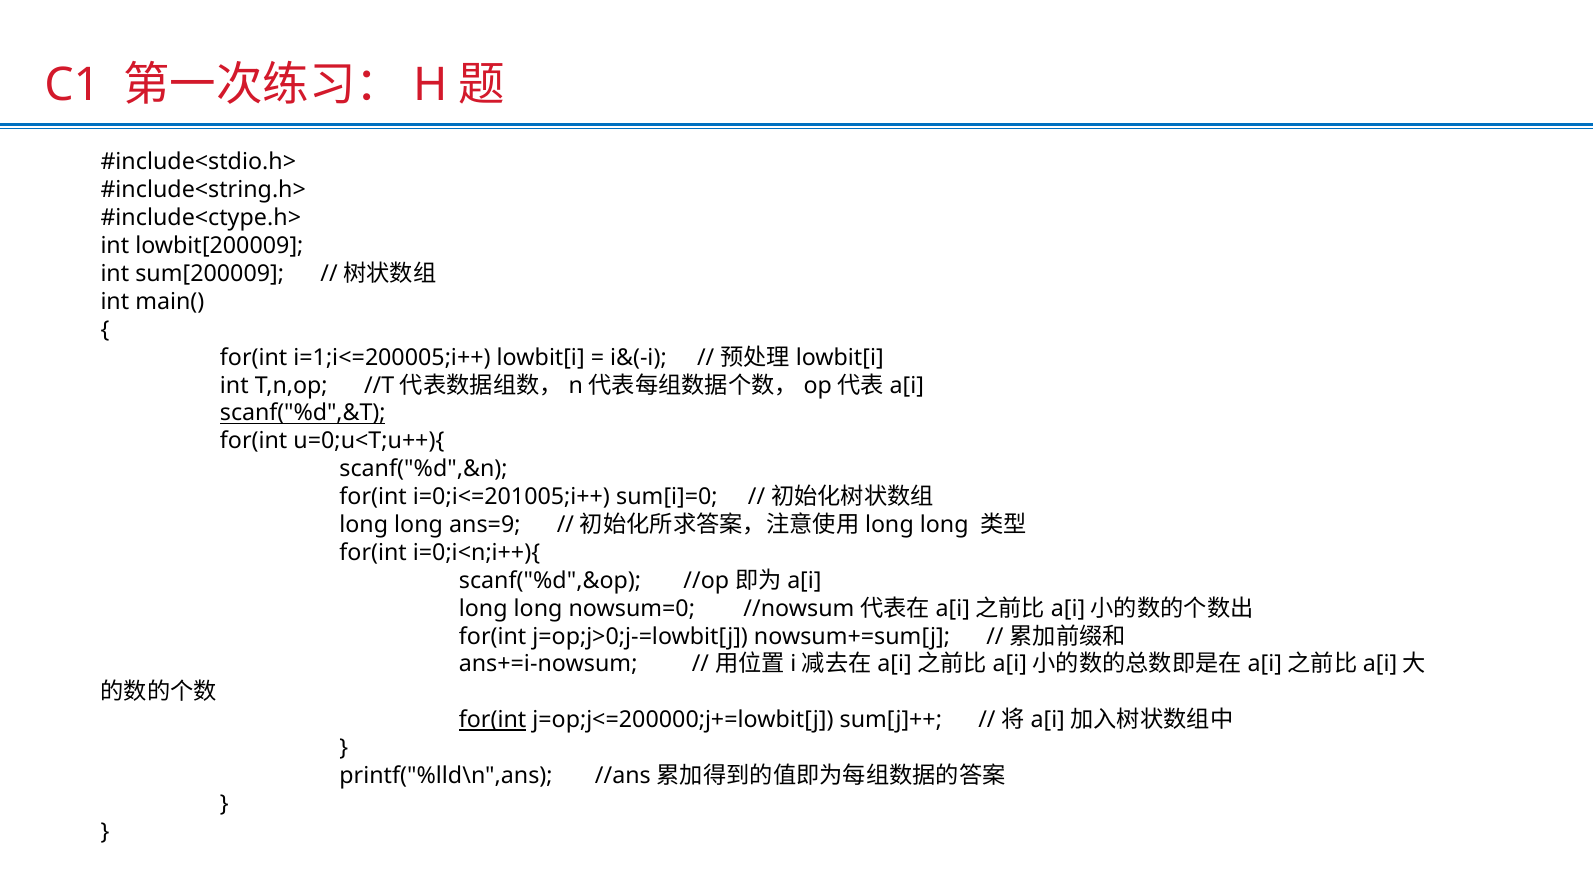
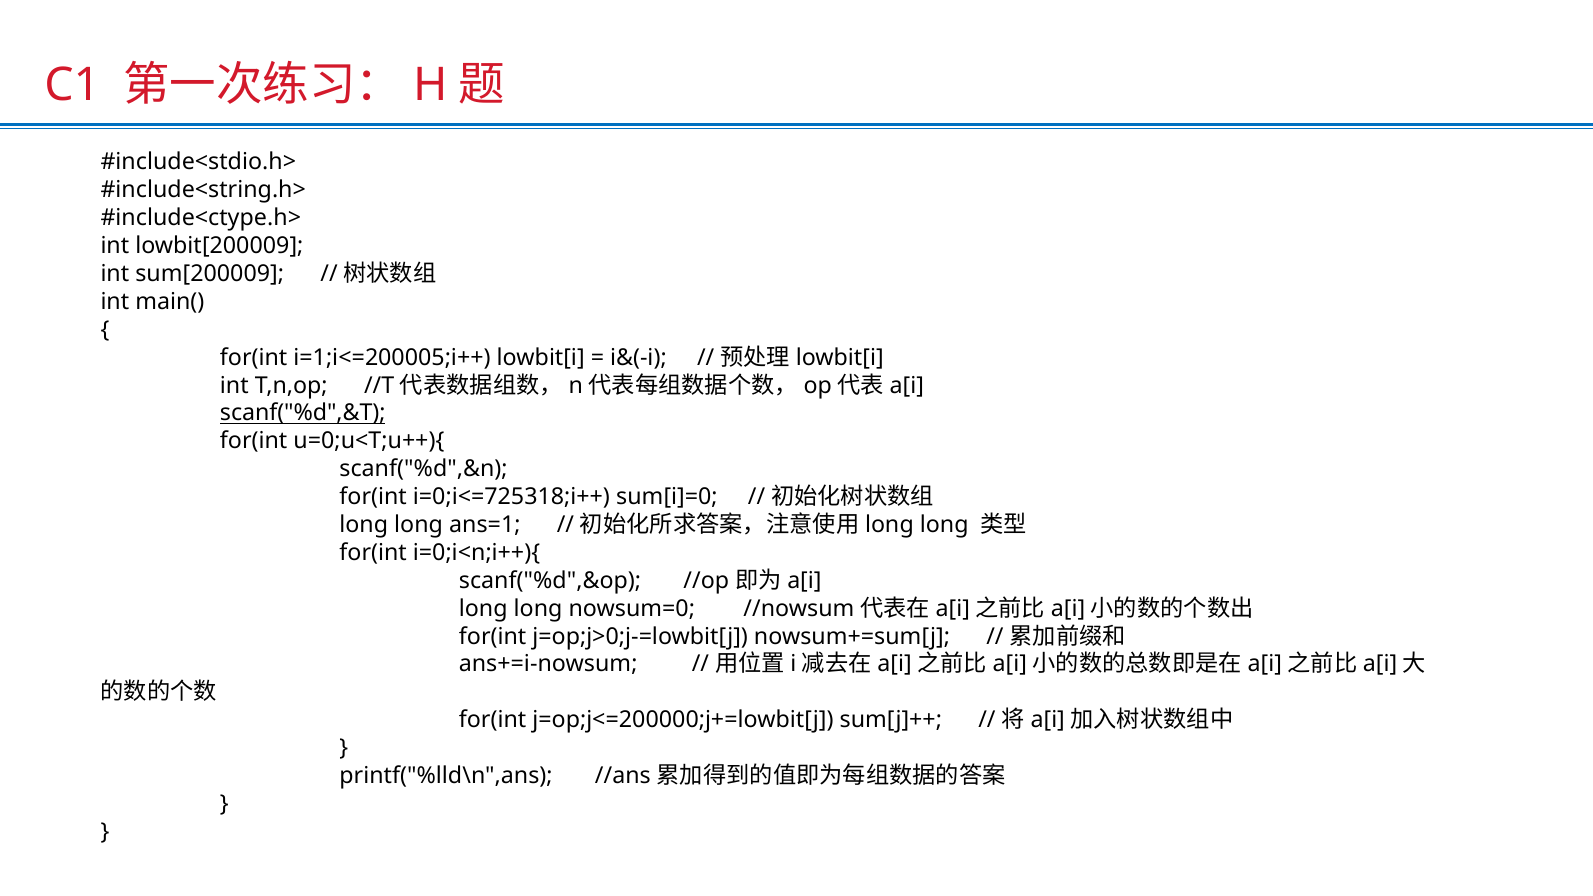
i=0;i<=201005;i++: i=0;i<=201005;i++ -> i=0;i<=725318;i++ (511, 497)
ans=9: ans=9 -> ans=1 (485, 525)
for(int underline: present -> none (493, 720)
